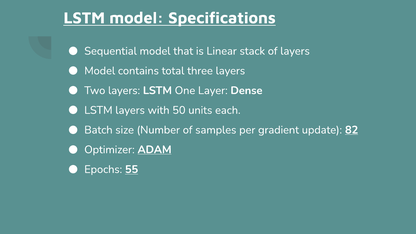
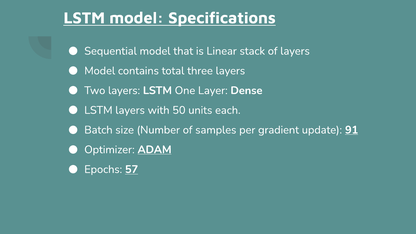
82: 82 -> 91 (352, 130)
55: 55 -> 57 (132, 169)
